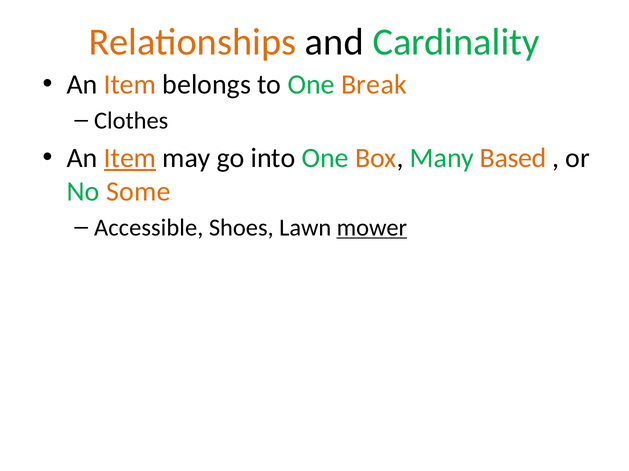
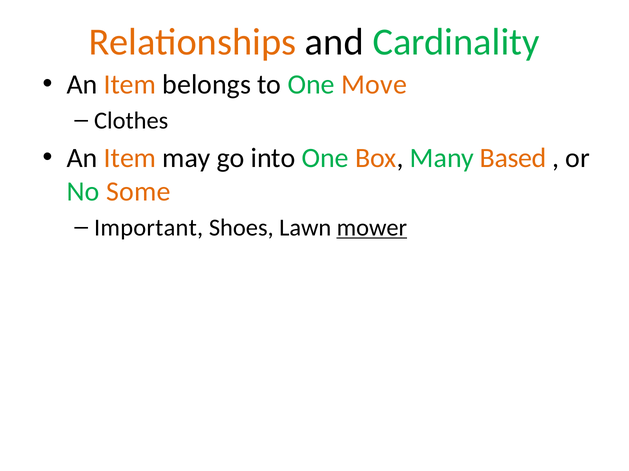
Break: Break -> Move (374, 85)
Item underline: present -> none (130, 158)
Accessible: Accessible -> Important (149, 228)
